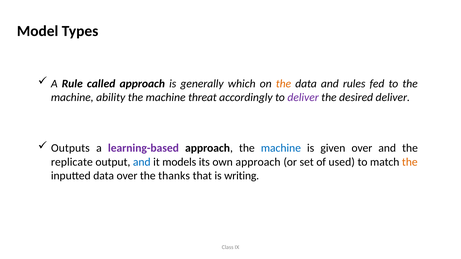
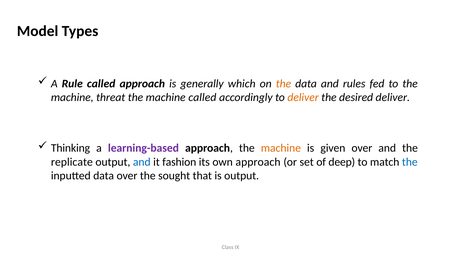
ability: ability -> threat (111, 98)
machine threat: threat -> called (202, 98)
deliver colour: purple -> orange (303, 98)
Outputs: Outputs -> Thinking (70, 148)
machine colour: blue -> orange (281, 148)
models: models -> fashion (179, 162)
used: used -> deep (342, 162)
the colour: orange -> blue (410, 162)
thanks: thanks -> sought (174, 176)
is writing: writing -> output (242, 176)
